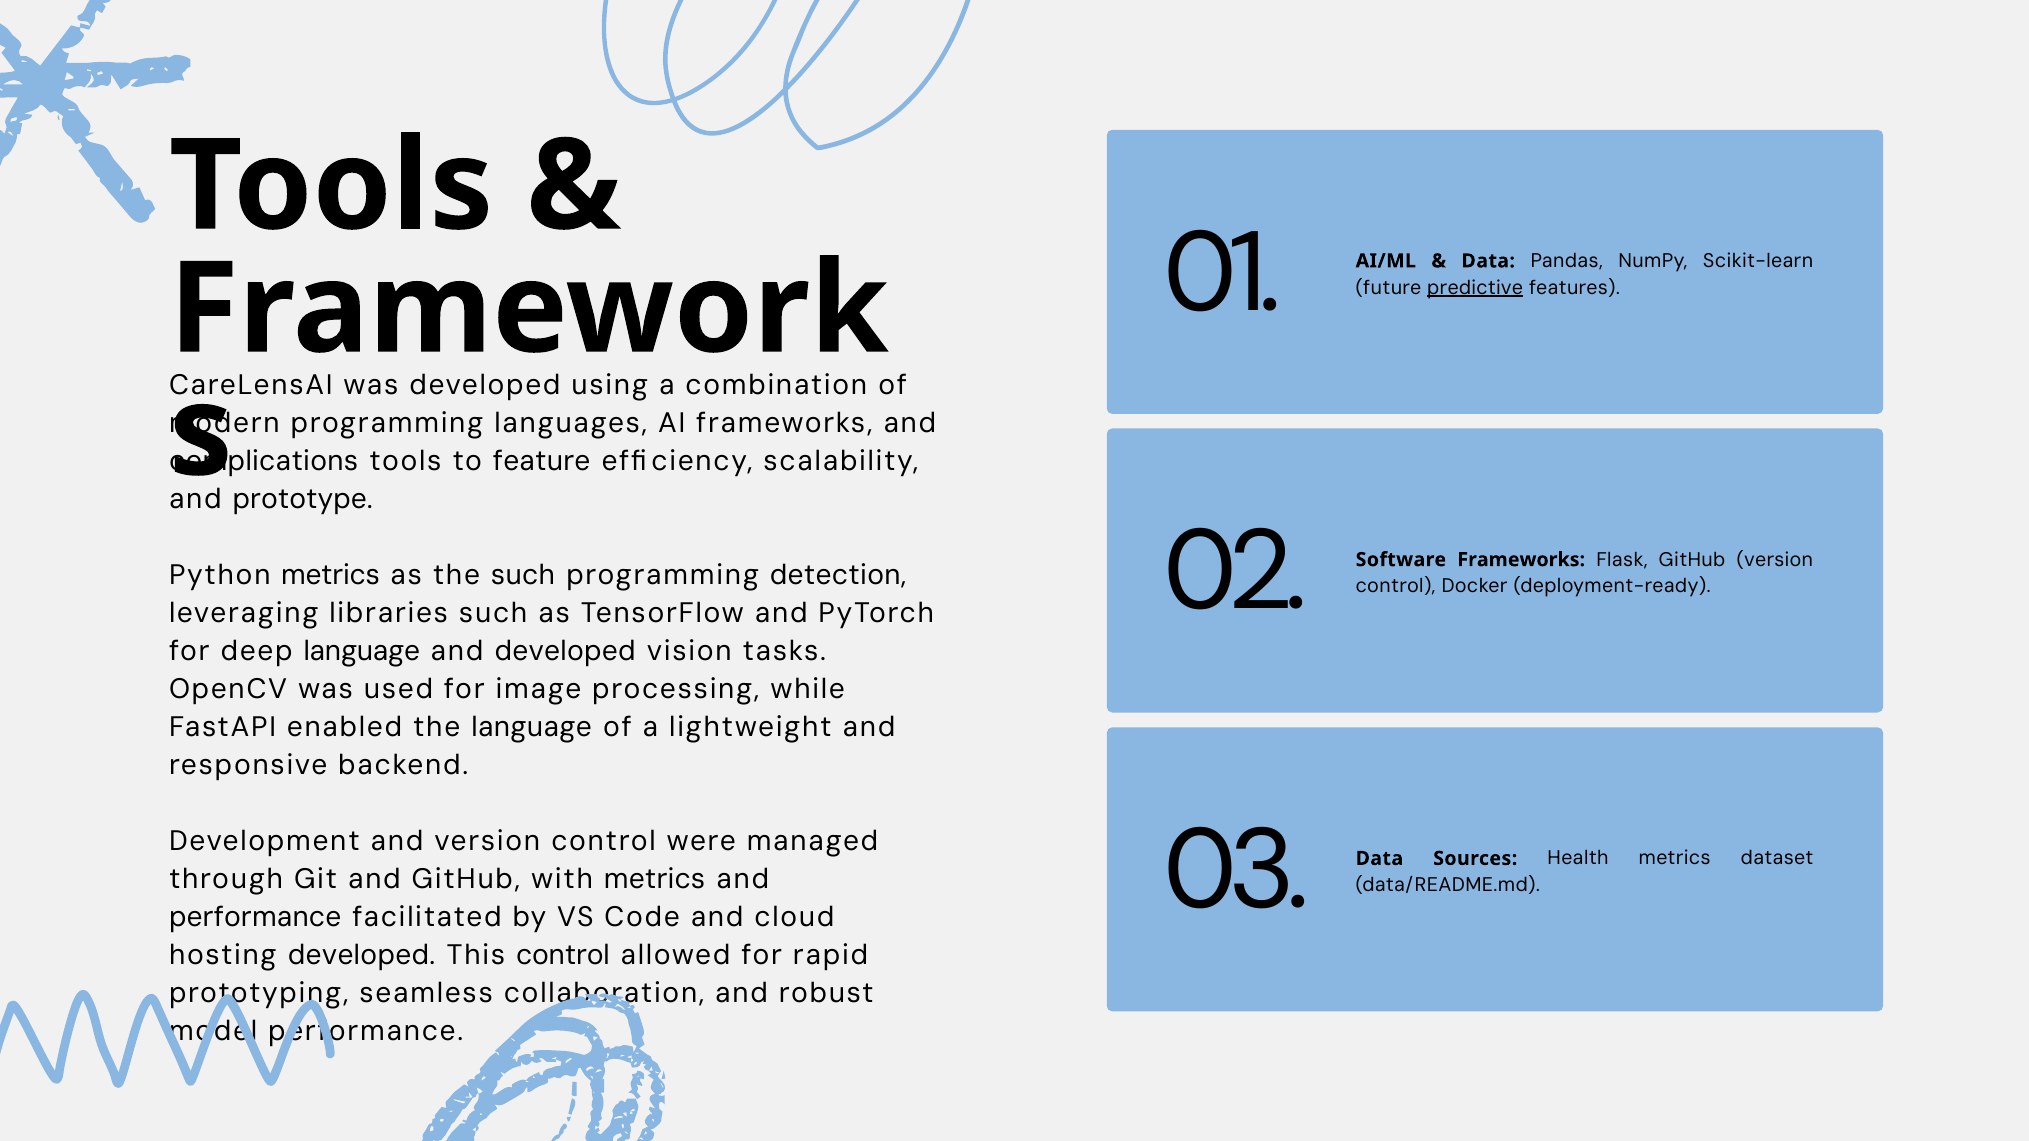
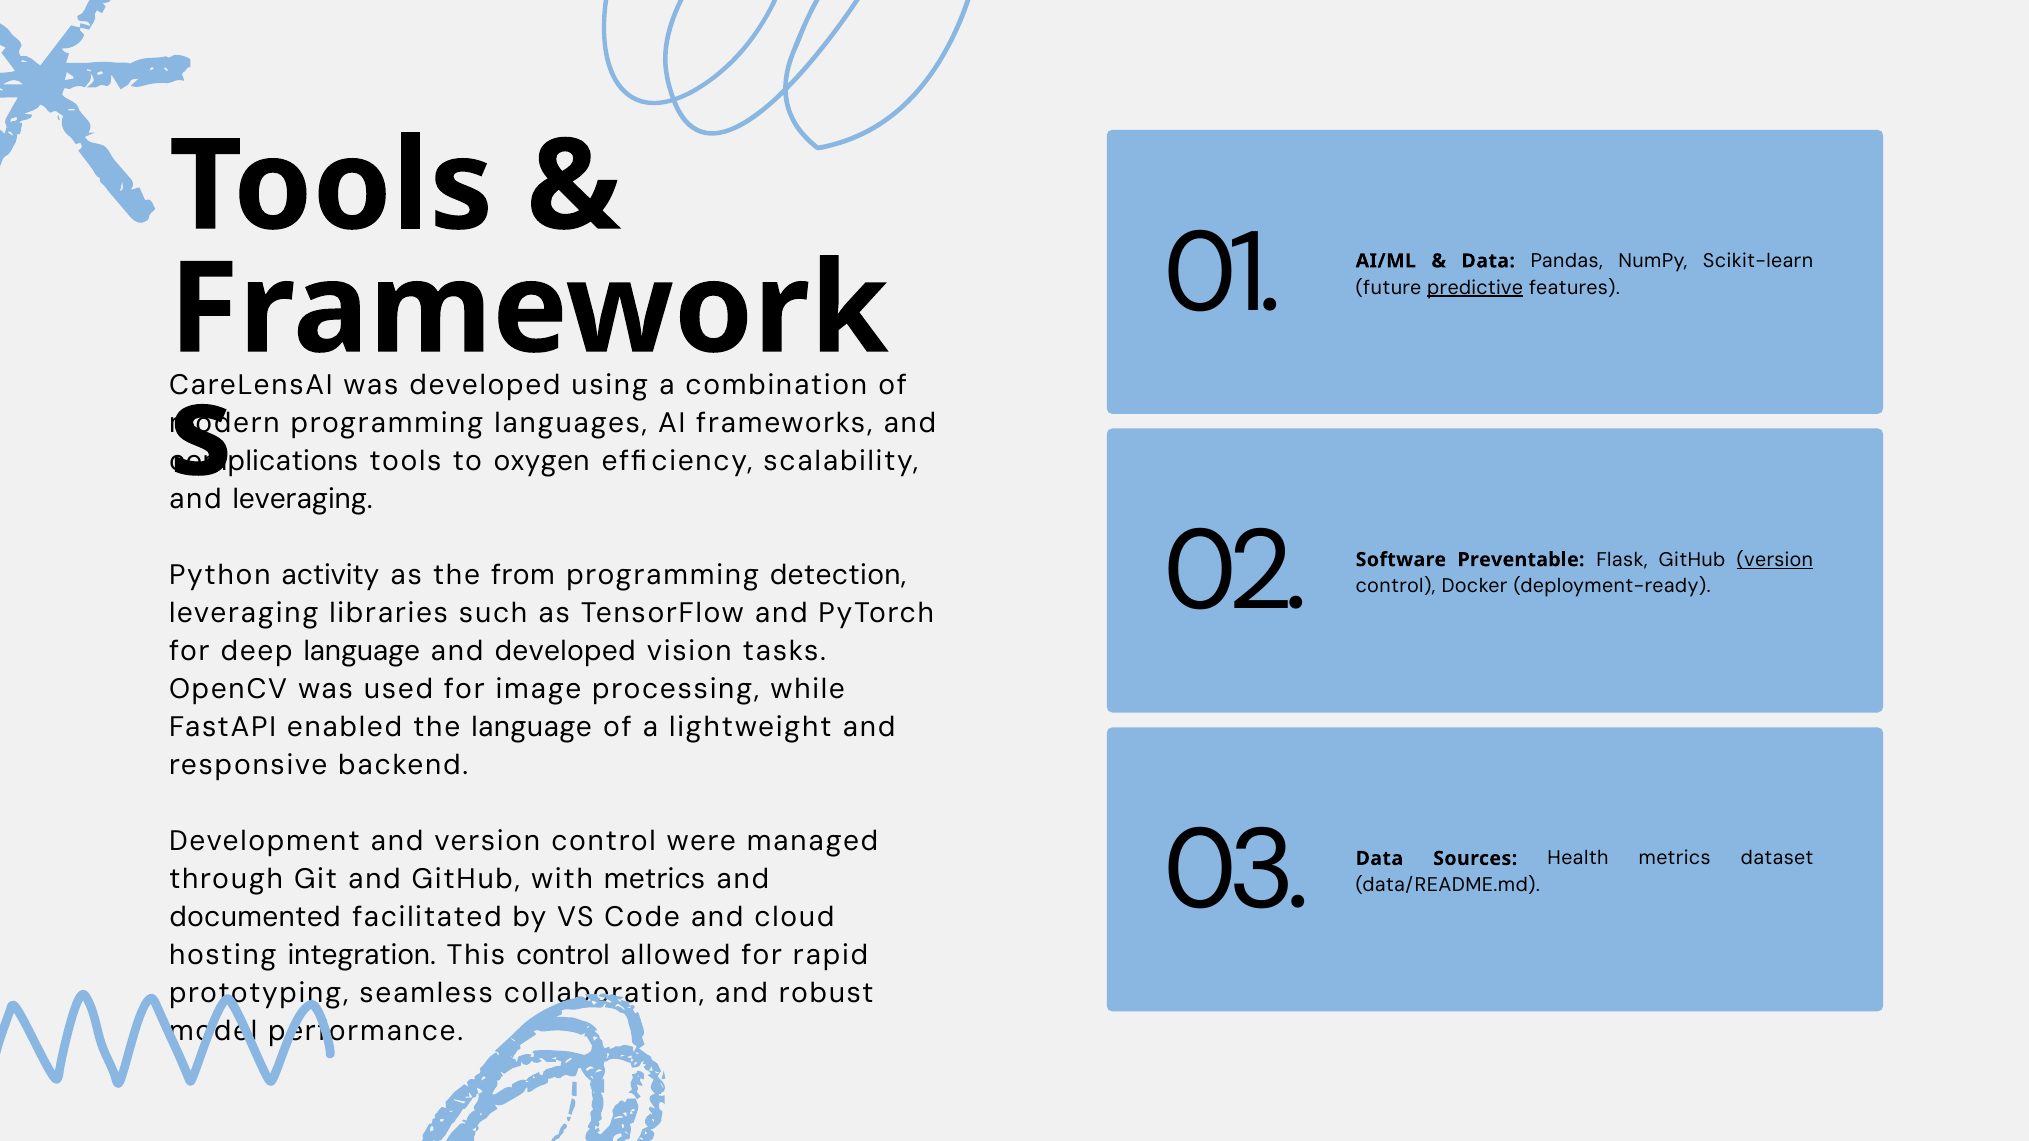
feature: feature -> oxygen (542, 461)
prototype: prototype -> leveraging (303, 499)
Software Frameworks: Frameworks -> Preventable (1521, 560)
version underline: none -> present (1775, 560)
Python metrics: metrics -> activity (330, 575)
the such: such -> from (523, 575)
performance: performance -> documented (255, 917)
hosting developed: developed -> integration (362, 955)
